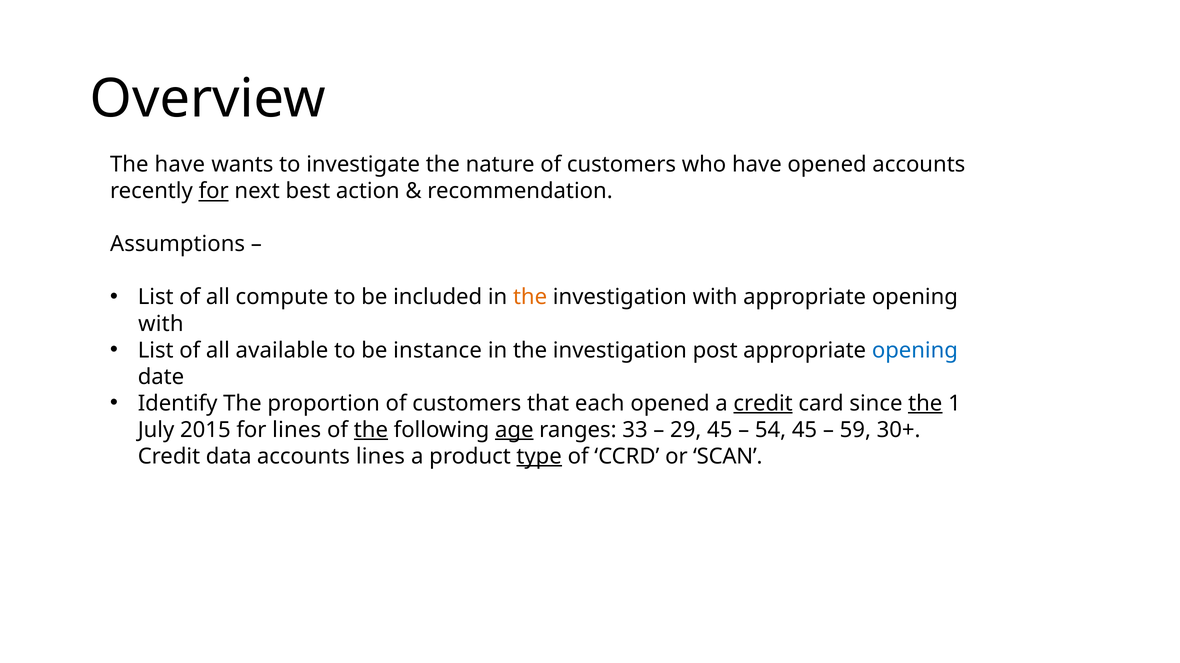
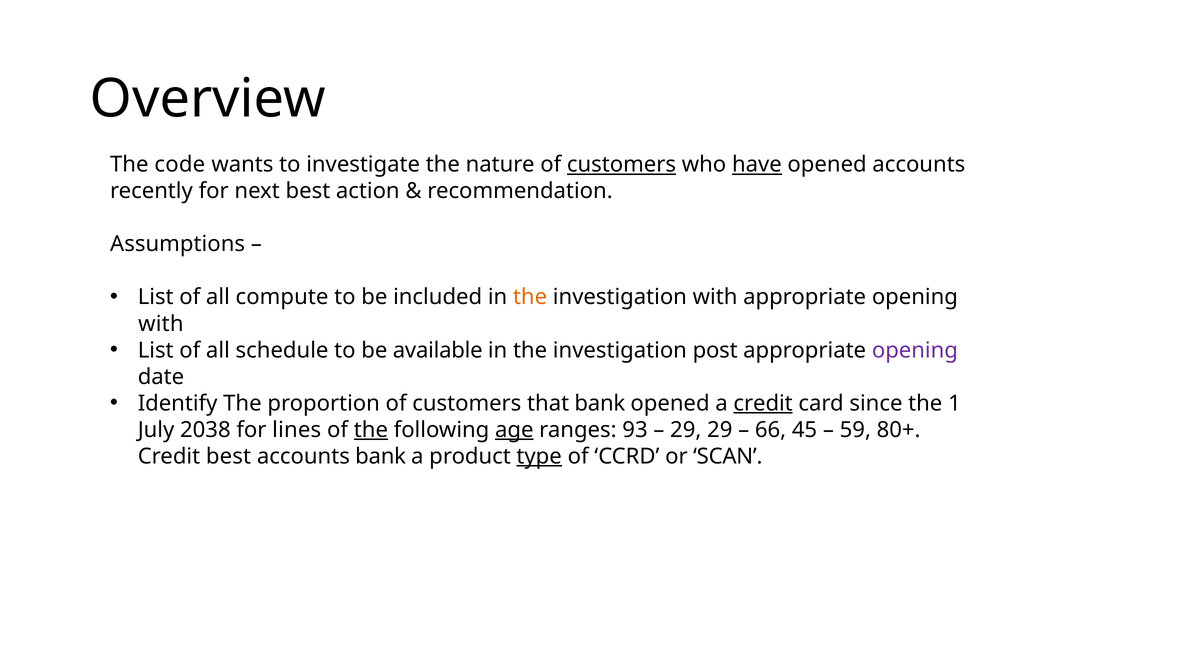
The have: have -> code (180, 165)
customers underline: none -> present (621, 165)
have underline: none -> present (757, 165)
for underline: present -> none (214, 191)
available: available -> schedule (282, 351)
instance: instance -> available (438, 351)
opening colour: blue -> purple (915, 351)
that each: each -> bank (600, 404)
the underline: present -> none (925, 404)
2015: 2015 -> 2038 (205, 430)
33: 33 -> 93 (635, 430)
29 45: 45 -> 29 (720, 430)
54: 54 -> 66 (771, 430)
30+: 30+ -> 80+ (899, 430)
Credit data: data -> best (228, 457)
accounts lines: lines -> bank (381, 457)
